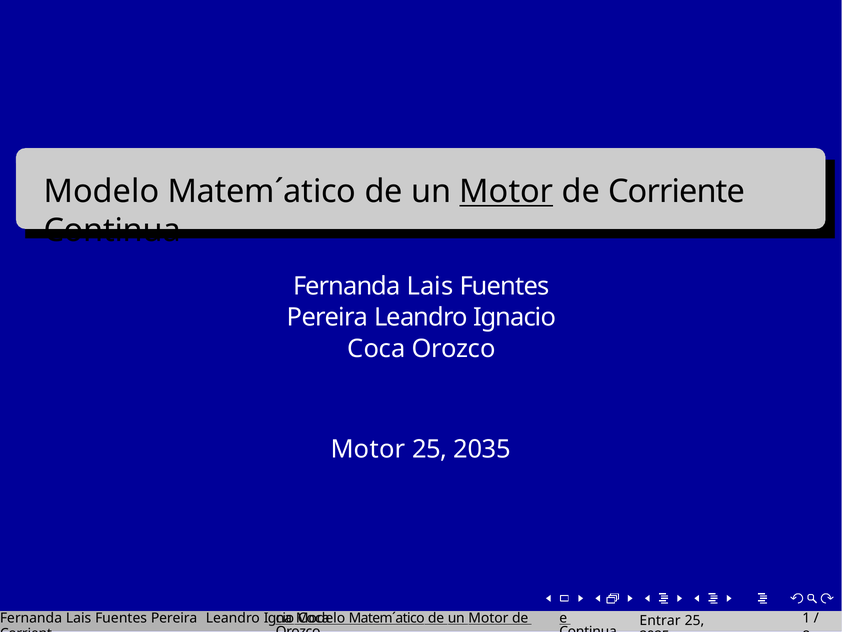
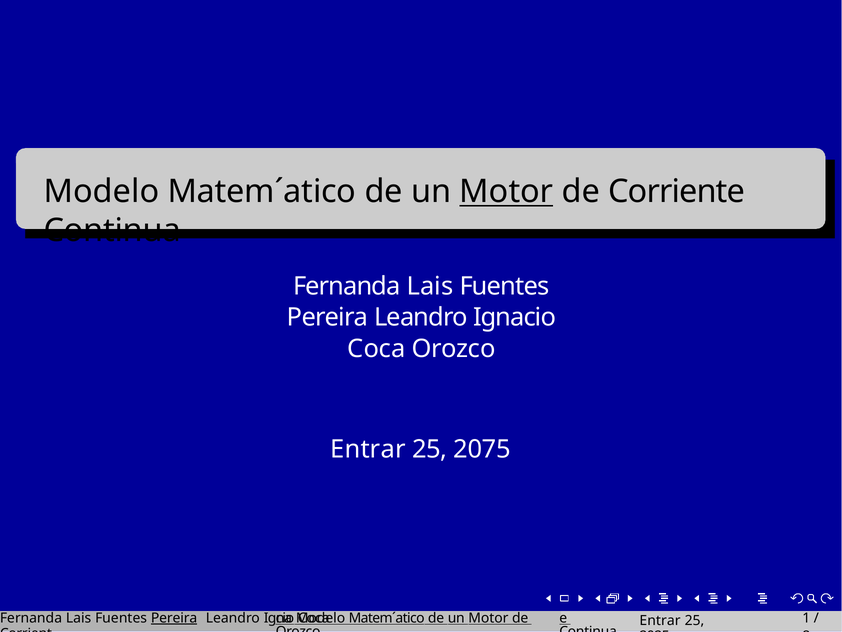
Motor: Motor -> Entrar (368, 449)
2035: 2035 -> 2075 (482, 449)
Pereira underline: none -> present (174, 618)
